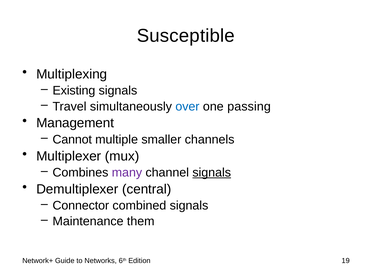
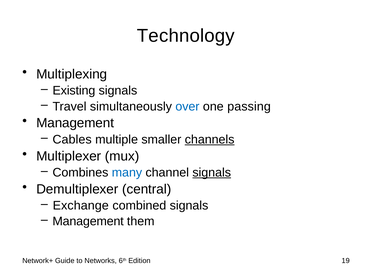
Susceptible: Susceptible -> Technology (186, 36)
Cannot: Cannot -> Cables (72, 139)
channels underline: none -> present (210, 139)
many colour: purple -> blue (127, 173)
Connector: Connector -> Exchange (81, 206)
Maintenance: Maintenance -> Management (88, 221)
